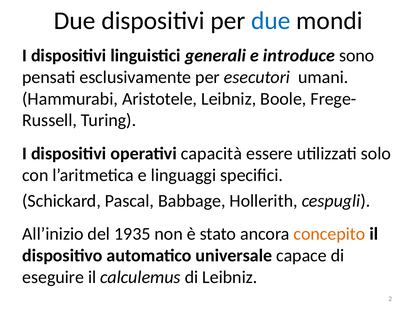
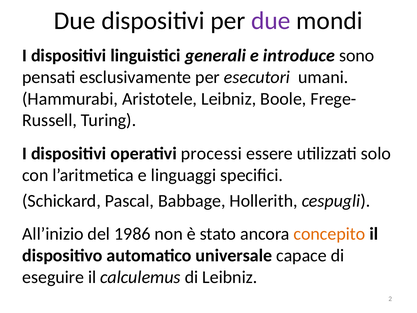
due colour: blue -> purple (271, 21)
capacità: capacità -> processi (211, 153)
1935: 1935 -> 1986 (132, 234)
